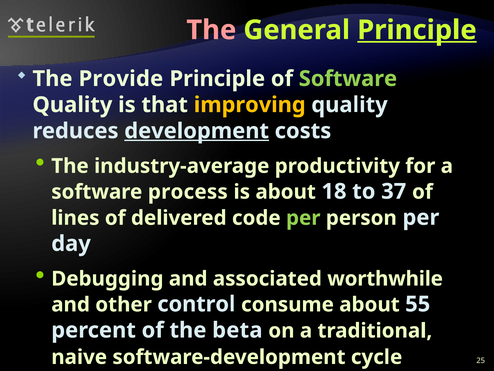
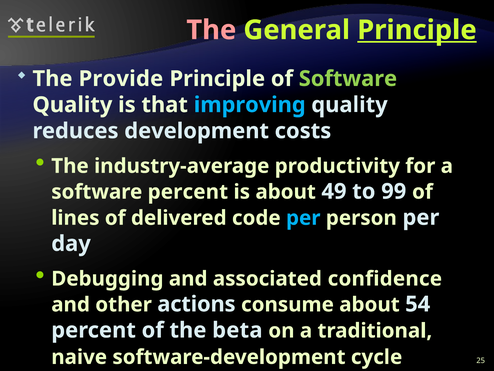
improving colour: yellow -> light blue (250, 105)
development underline: present -> none (197, 131)
software process: process -> percent (188, 192)
18: 18 -> 49 (334, 191)
37: 37 -> 99 (394, 191)
per colour: light green -> light blue (303, 218)
worthwhile: worthwhile -> confidence (385, 278)
control: control -> actions (196, 304)
55: 55 -> 54 (418, 304)
